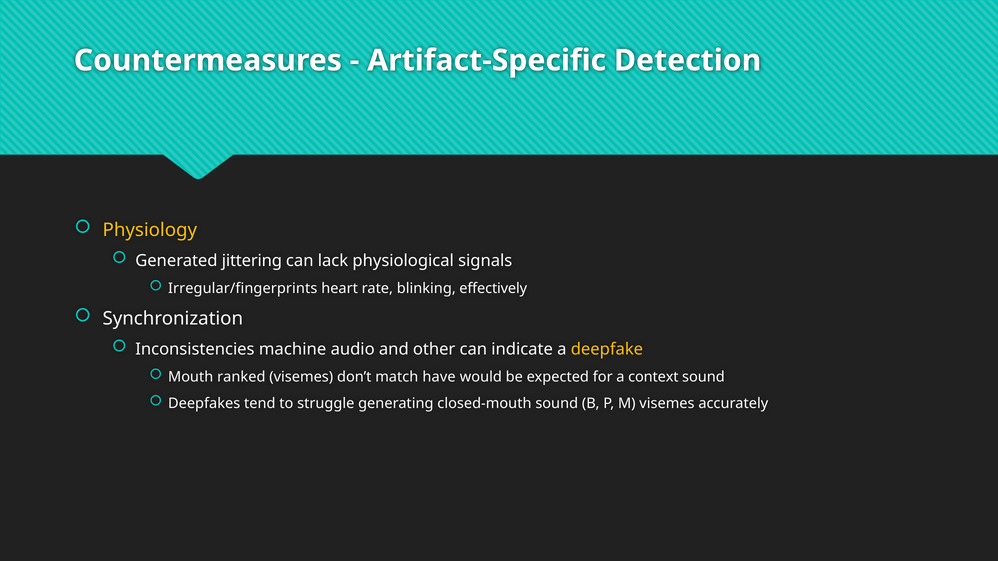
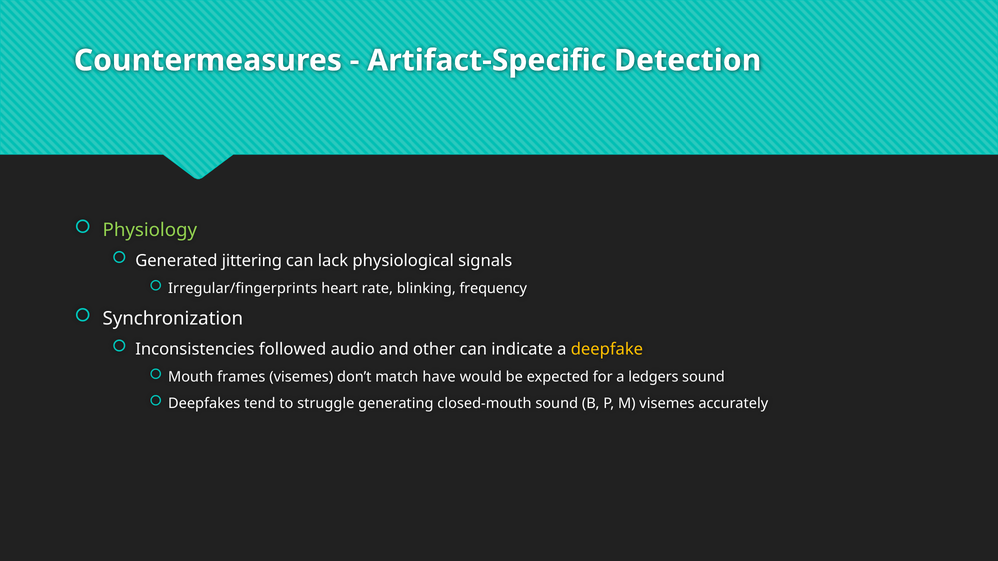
Physiology colour: yellow -> light green (150, 230)
effectively: effectively -> frequency (493, 288)
machine: machine -> followed (293, 349)
ranked: ranked -> frames (241, 377)
context: context -> ledgers (653, 377)
